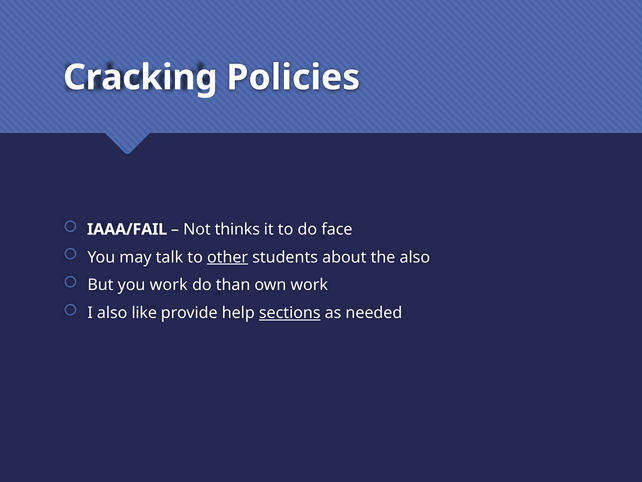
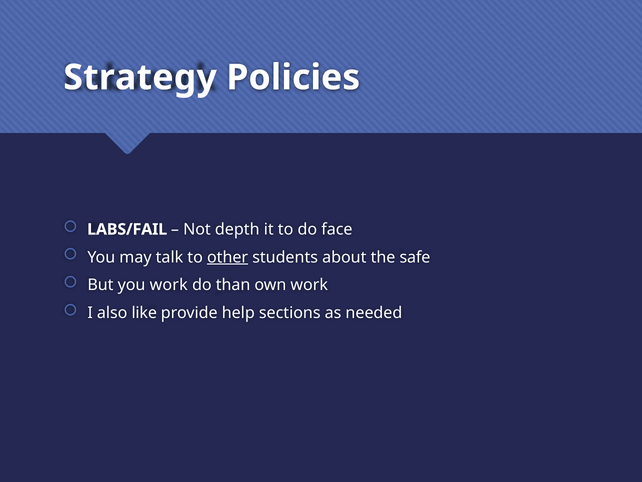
Cracking: Cracking -> Strategy (140, 77)
IAAA/FAIL: IAAA/FAIL -> LABS/FAIL (127, 229)
thinks: thinks -> depth (237, 229)
the also: also -> safe (415, 257)
sections underline: present -> none (290, 313)
